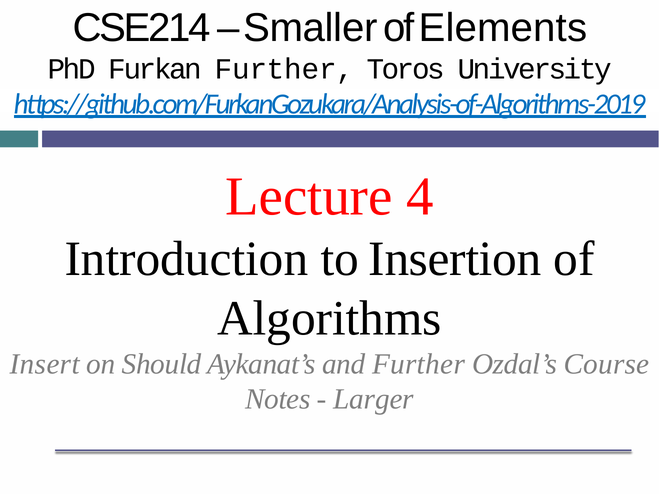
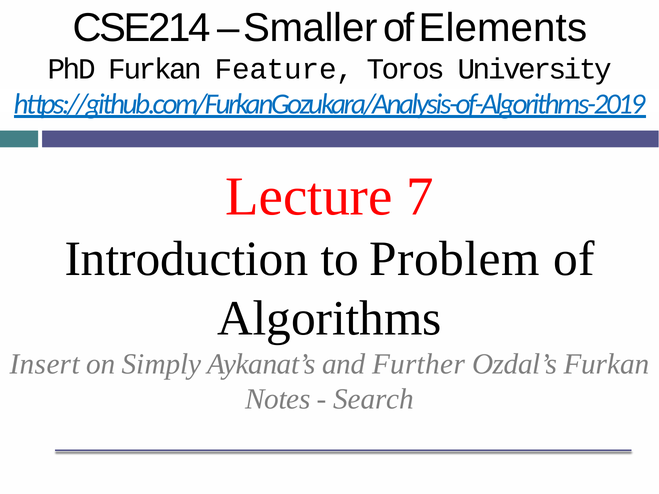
Furkan Further: Further -> Feature (284, 69)
4: 4 -> 7 (420, 197)
Insertion: Insertion -> Problem (454, 259)
Should: Should -> Simply (162, 364)
Ozdal’s Course: Course -> Furkan (607, 364)
Larger: Larger -> Search (373, 399)
